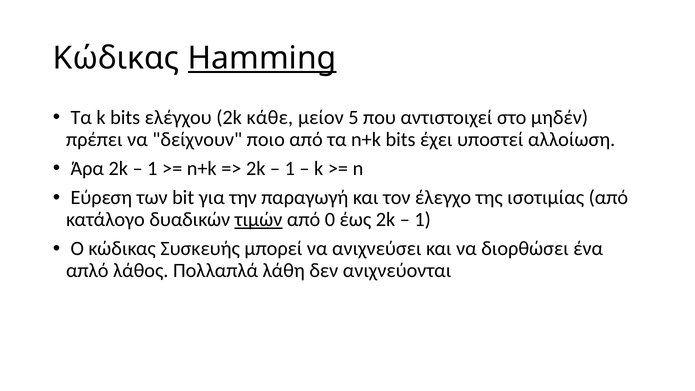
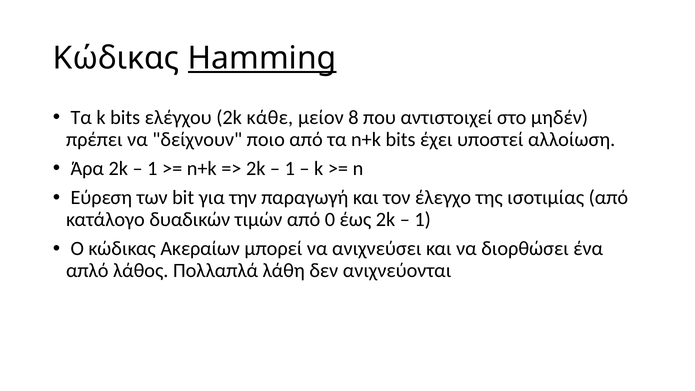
5: 5 -> 8 (353, 118)
τιμών underline: present -> none (259, 220)
Συσκευής: Συσκευής -> Ακεραίων (200, 249)
